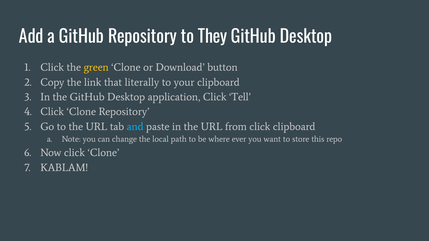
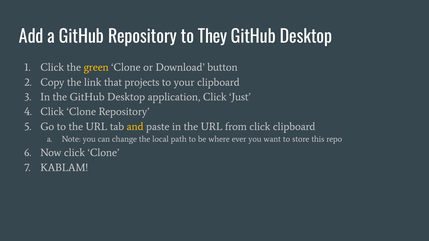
literally: literally -> projects (142, 82)
Tell: Tell -> Just (240, 97)
and colour: light blue -> yellow (135, 127)
